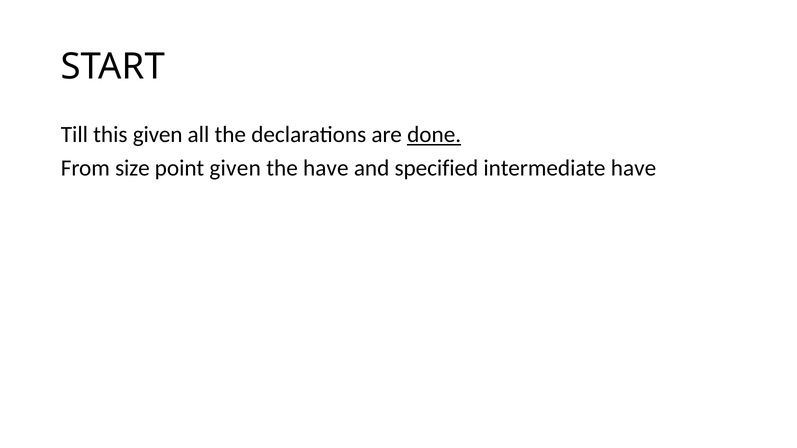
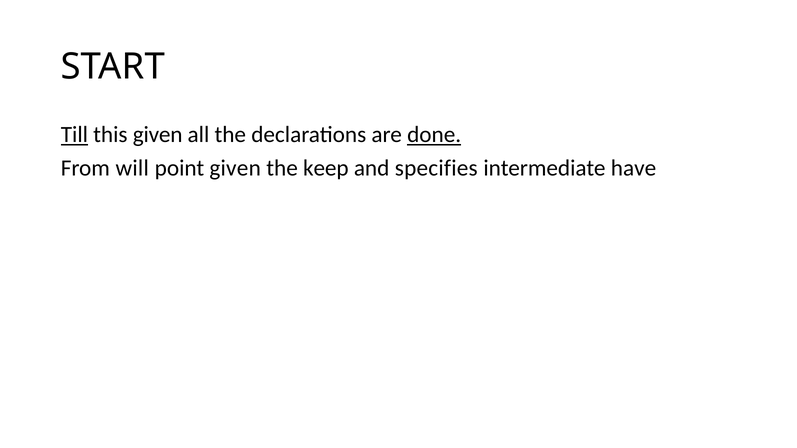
Till underline: none -> present (74, 135)
size: size -> will (132, 168)
the have: have -> keep (326, 168)
specified: specified -> specifies (436, 168)
